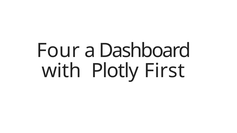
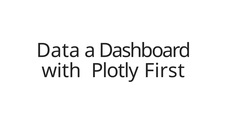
Four: Four -> Data (58, 51)
